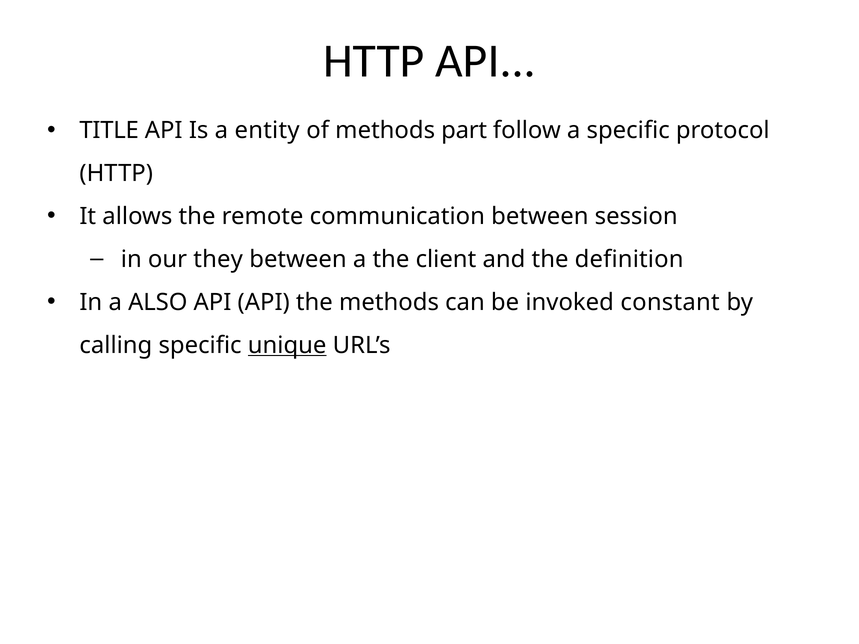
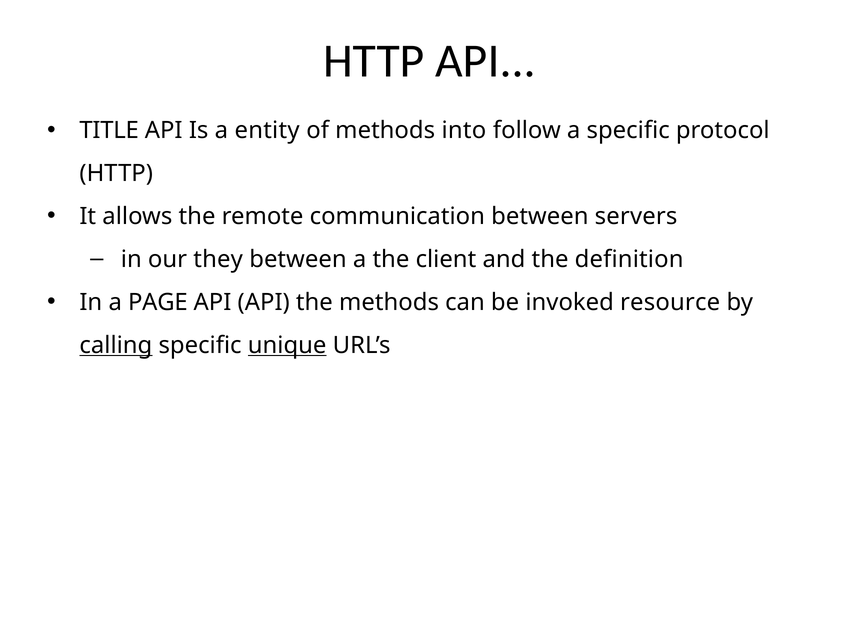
part: part -> into (464, 131)
session: session -> servers (636, 217)
ALSO: ALSO -> PAGE (158, 302)
constant: constant -> resource (670, 302)
calling underline: none -> present (116, 345)
